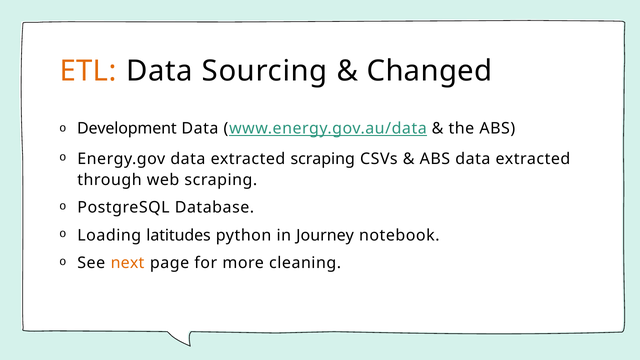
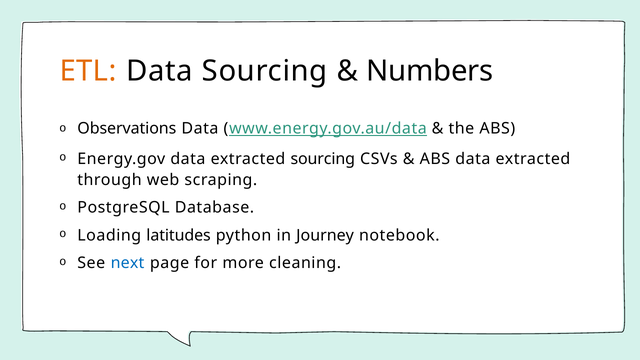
Changed: Changed -> Numbers (430, 71)
Development: Development -> Observations (127, 128)
extracted scraping: scraping -> sourcing (323, 159)
next colour: orange -> blue (127, 263)
